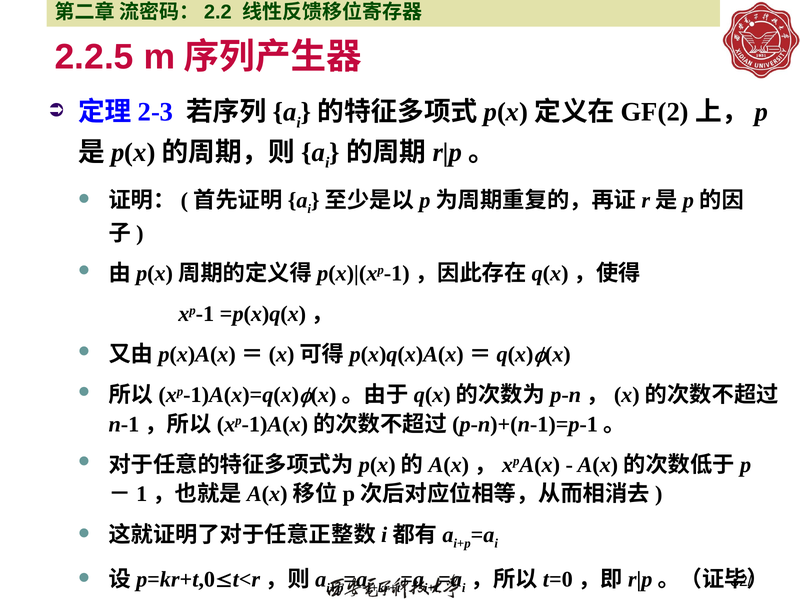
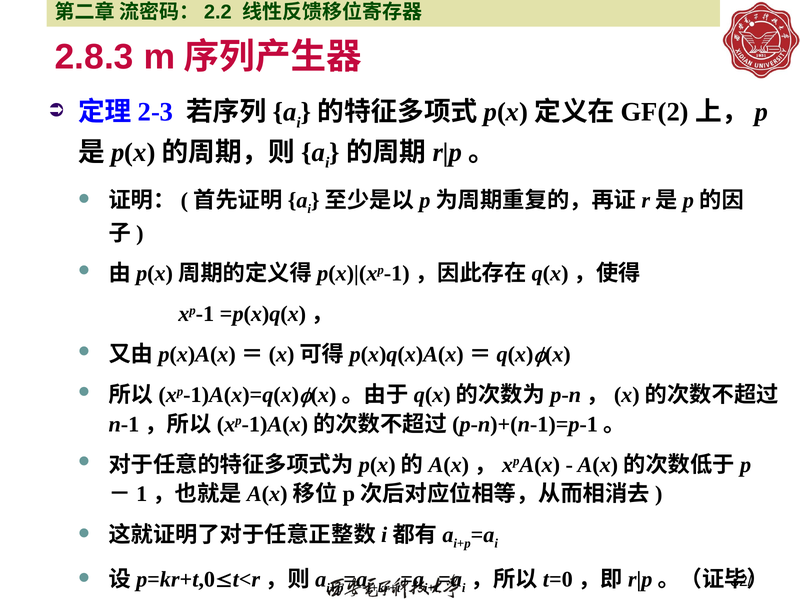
2.2.5: 2.2.5 -> 2.8.3 (94, 57)
